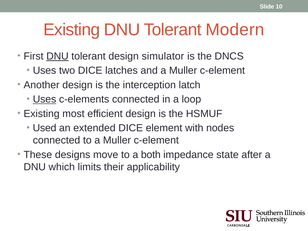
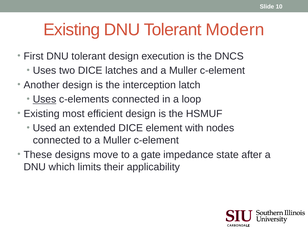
DNU underline: present -> none (57, 56)
simulator: simulator -> execution (163, 56)
both: both -> gate (151, 155)
